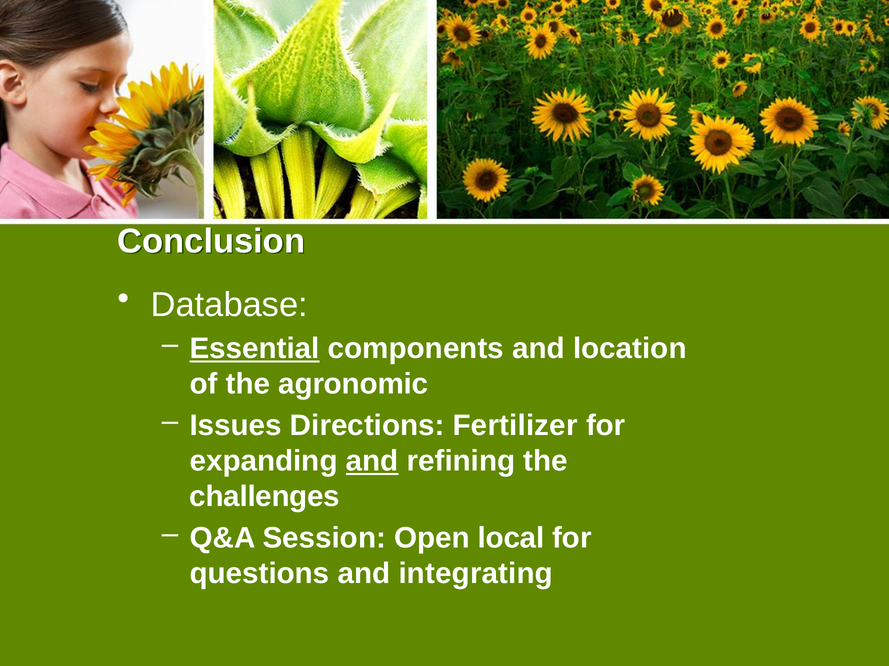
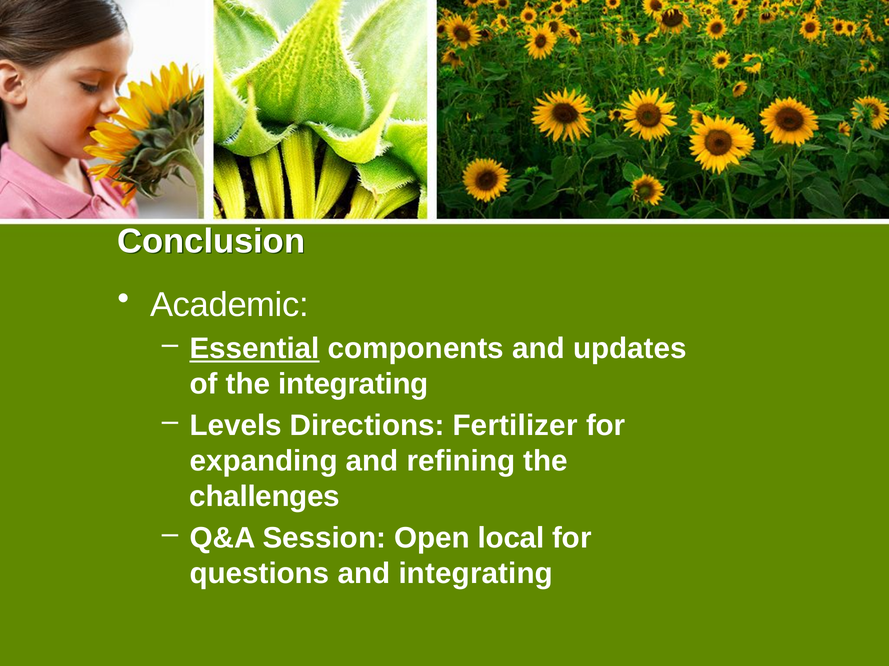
Database: Database -> Academic (229, 305)
location: location -> updates (630, 349)
the agronomic: agronomic -> integrating (353, 385)
Issues: Issues -> Levels (236, 426)
and underline: present -> none (372, 462)
